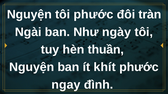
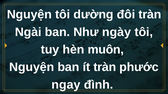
tôi phước: phước -> dường (93, 15)
thuần: thuần -> muôn (106, 50)
ít khít: khít -> tràn (105, 67)
